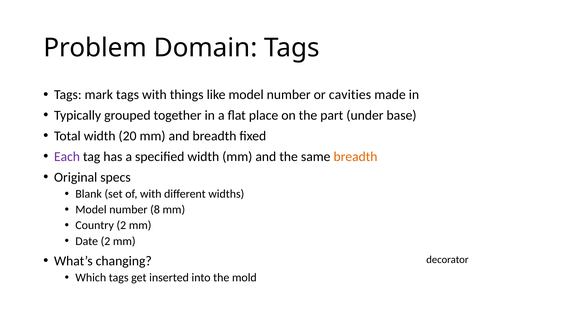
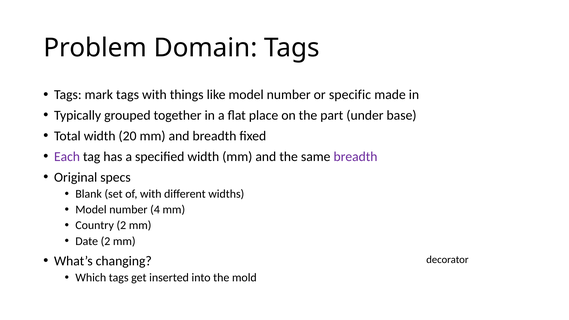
cavities: cavities -> specific (350, 95)
breadth colour: orange -> purple (356, 157)
8: 8 -> 4 (155, 210)
